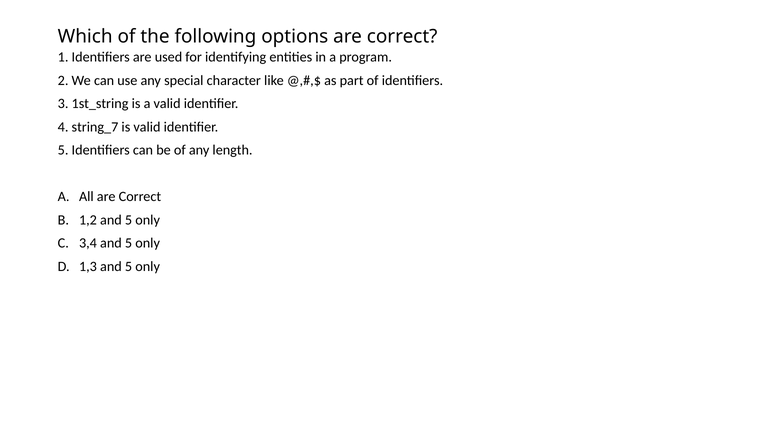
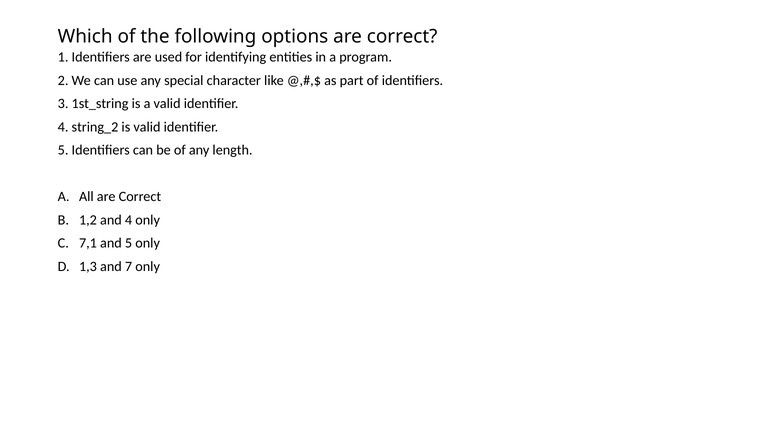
string_7: string_7 -> string_2 (95, 127)
1,2 and 5: 5 -> 4 (129, 220)
3,4: 3,4 -> 7,1 (88, 243)
1,3 and 5: 5 -> 7 (129, 266)
